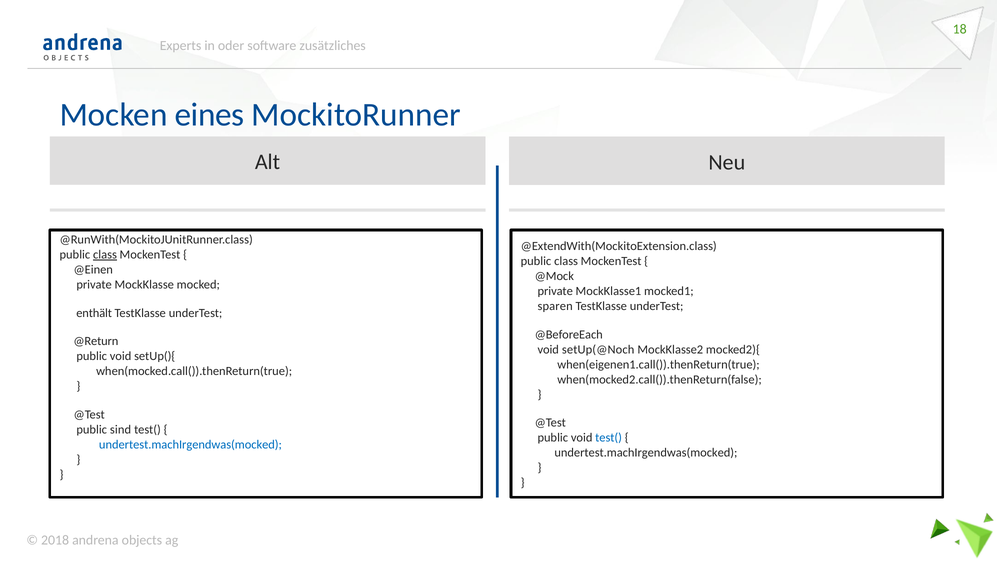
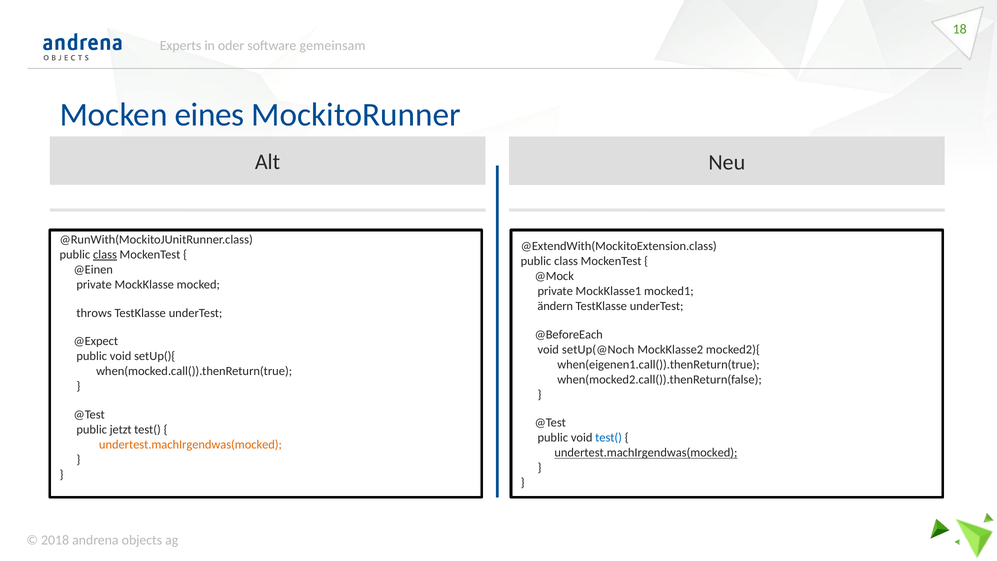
zusätzliches: zusätzliches -> gemeinsam (333, 45)
sparen: sparen -> ändern (555, 306)
enthält: enthält -> throws (94, 313)
@Return: @Return -> @Expect (96, 341)
sind: sind -> jetzt (121, 429)
undertest.machIrgendwas(mocked colour: blue -> orange (190, 444)
undertest.machIrgendwas(mocked underline: none -> present (646, 453)
